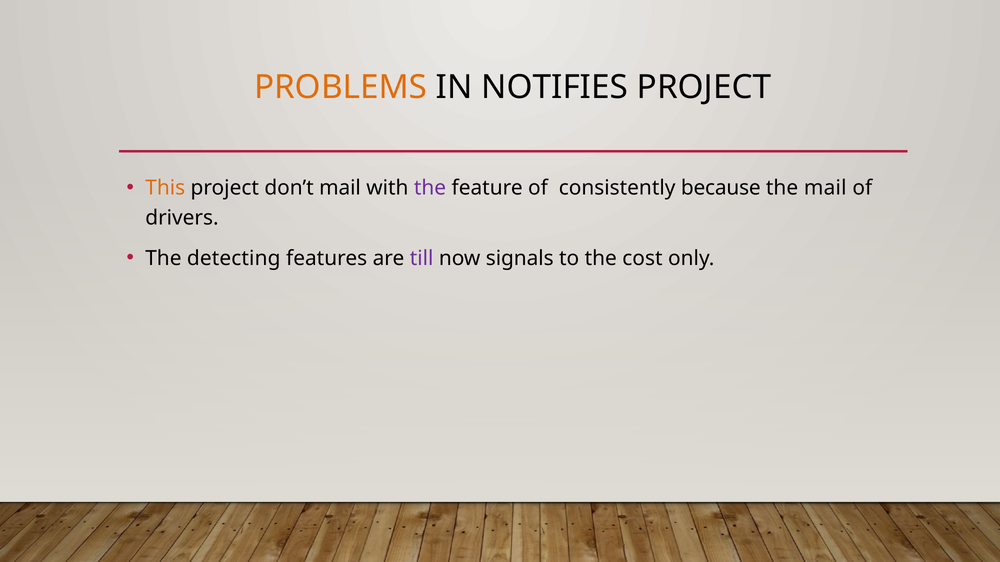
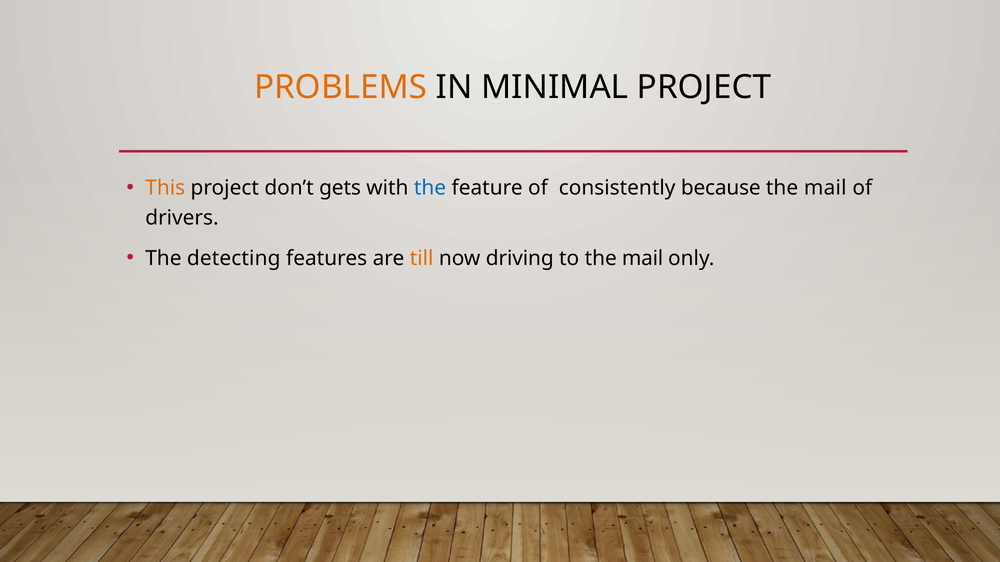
NOTIFIES: NOTIFIES -> MINIMAL (555, 88)
don’t mail: mail -> gets (340, 188)
the colour: purple -> blue (430, 188)
till colour: purple -> orange (422, 258)
signals: signals -> driving (520, 258)
to the cost: cost -> mail (643, 258)
